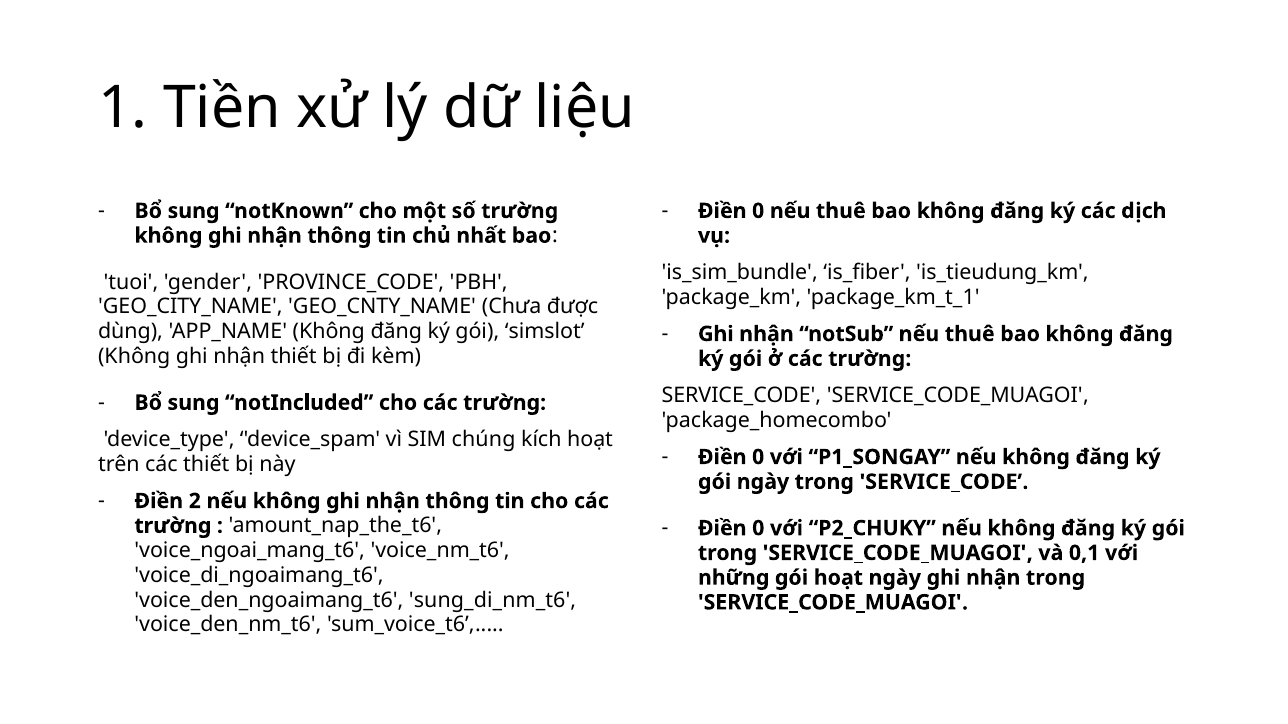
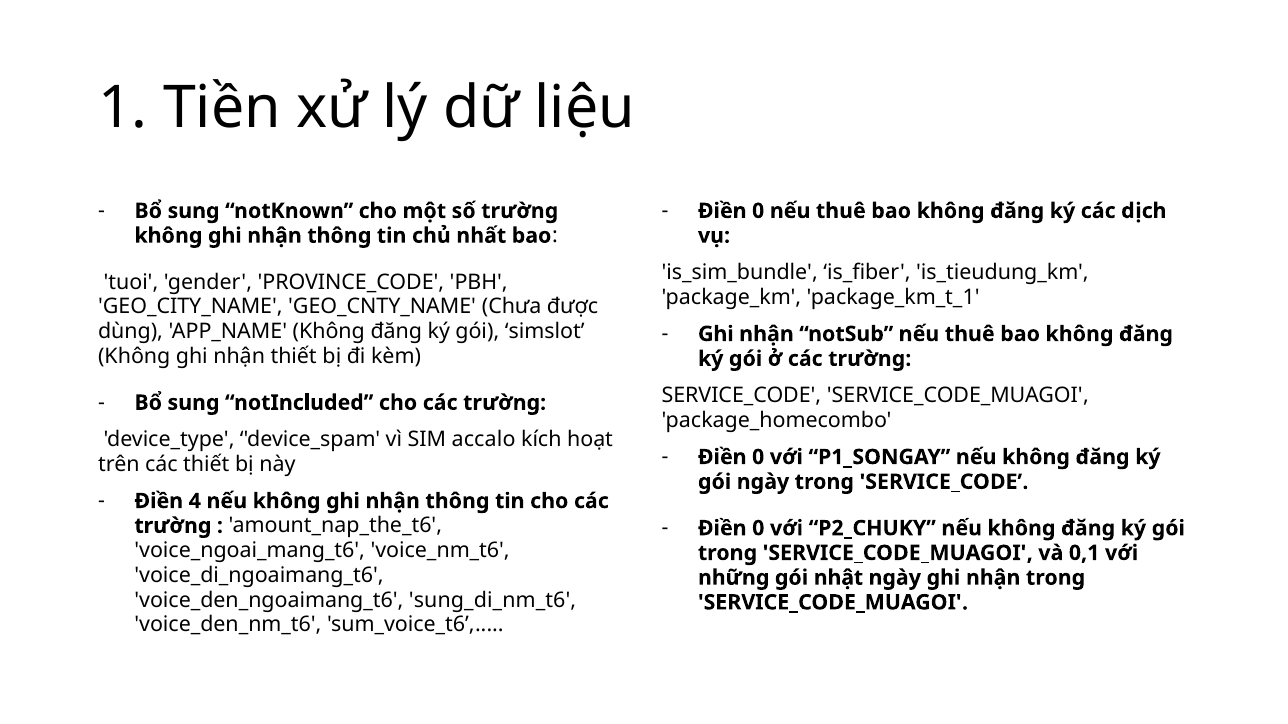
chúng: chúng -> accalo (484, 440)
2: 2 -> 4 (195, 501)
gói hoạt: hoạt -> nhật (838, 578)
